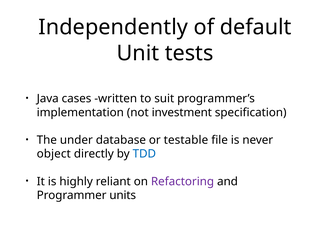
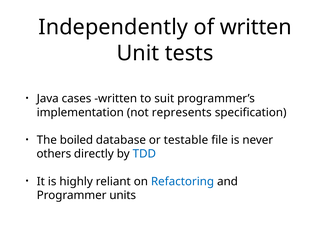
of default: default -> written (256, 27)
investment: investment -> represents (182, 112)
under: under -> boiled (76, 140)
object: object -> others (54, 154)
Refactoring colour: purple -> blue (183, 181)
